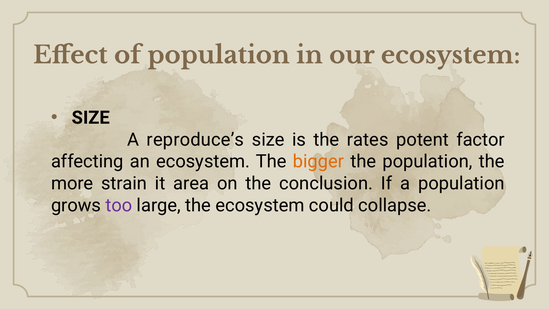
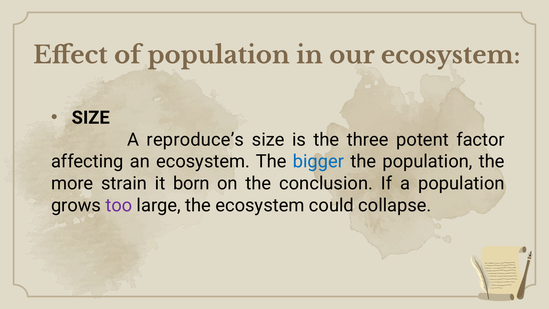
rates: rates -> three (368, 140)
bigger colour: orange -> blue (319, 162)
area: area -> born (191, 183)
